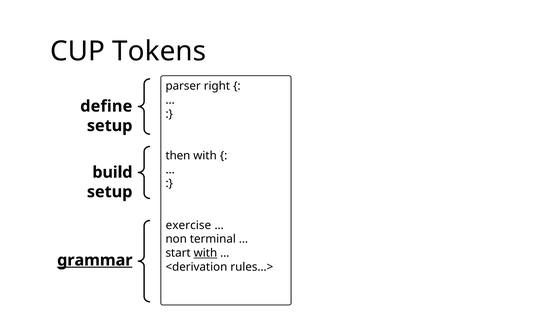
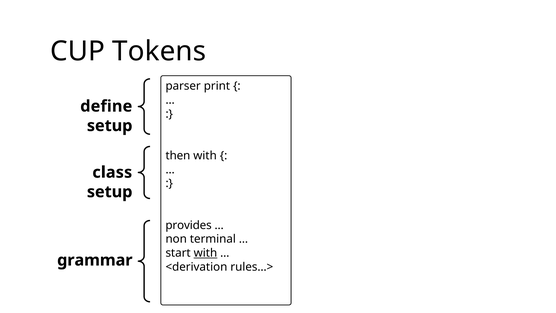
right: right -> print (217, 86)
build: build -> class (112, 172)
exercise: exercise -> provides (189, 225)
grammar underline: present -> none (95, 260)
